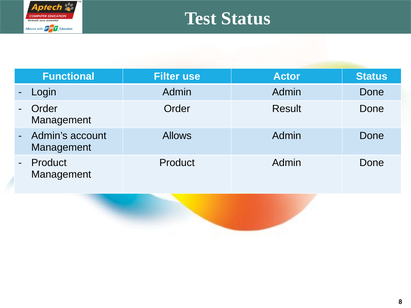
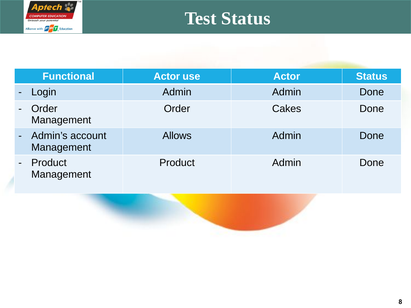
Functional Filter: Filter -> Actor (167, 76)
Result: Result -> Cakes (287, 109)
